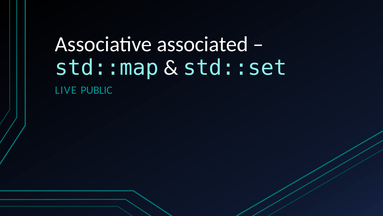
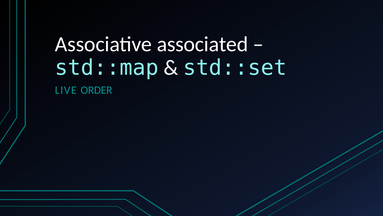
PUBLIC: PUBLIC -> ORDER (96, 90)
